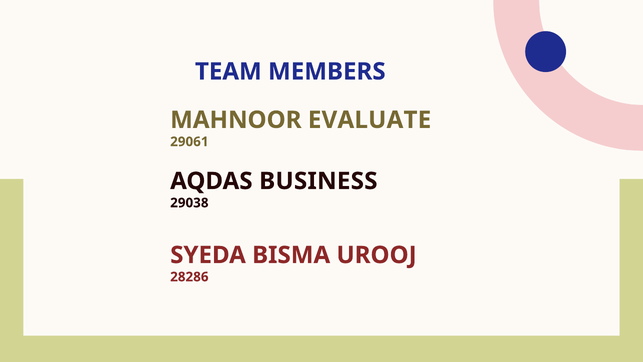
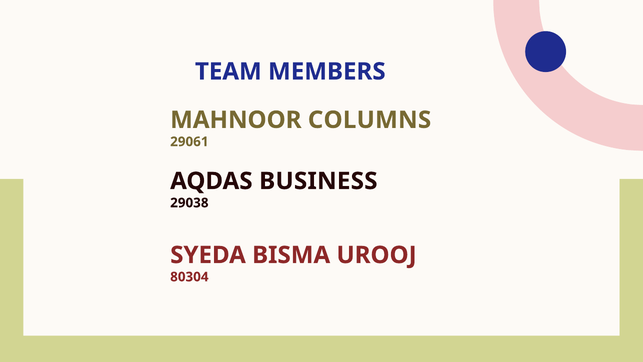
EVALUATE: EVALUATE -> COLUMNS (370, 120)
28286: 28286 -> 80304 (189, 277)
